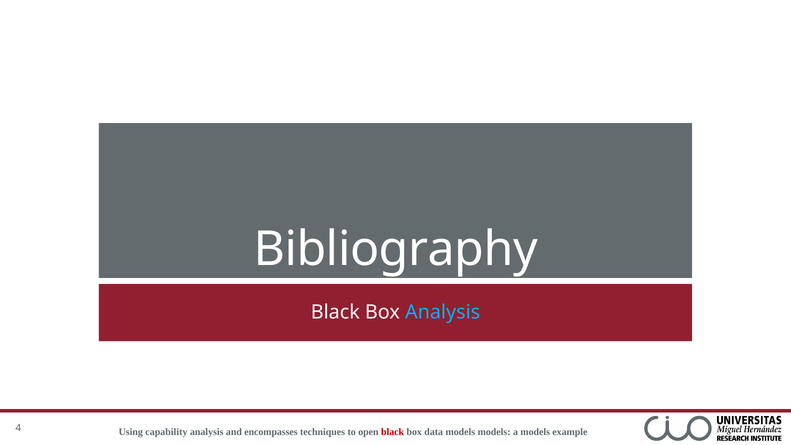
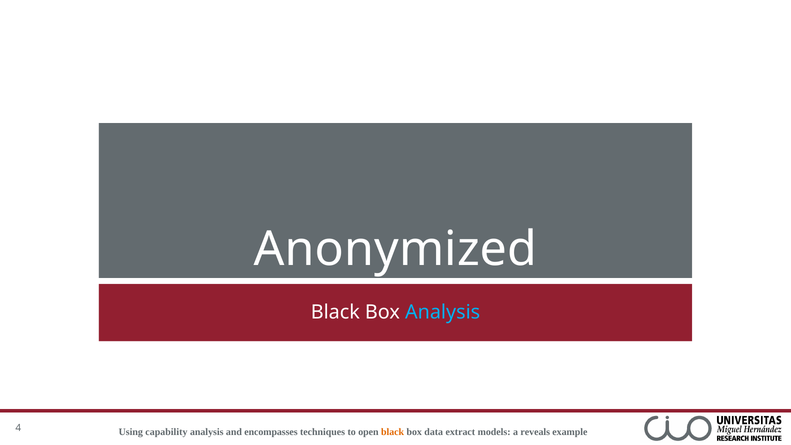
Bibliography: Bibliography -> Anonymized (395, 250)
black colour: red -> orange (393, 432)
data models: models -> extract (460, 432)
a models: models -> reveals (535, 432)
